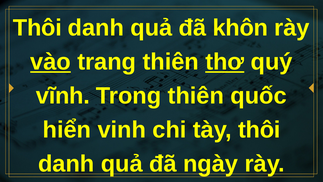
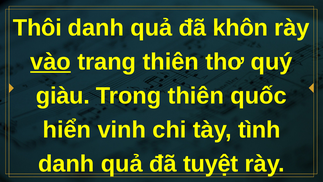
thơ underline: present -> none (225, 62)
vĩnh: vĩnh -> giàu (63, 96)
tày thôi: thôi -> tình (259, 130)
ngày: ngày -> tuyệt (211, 164)
